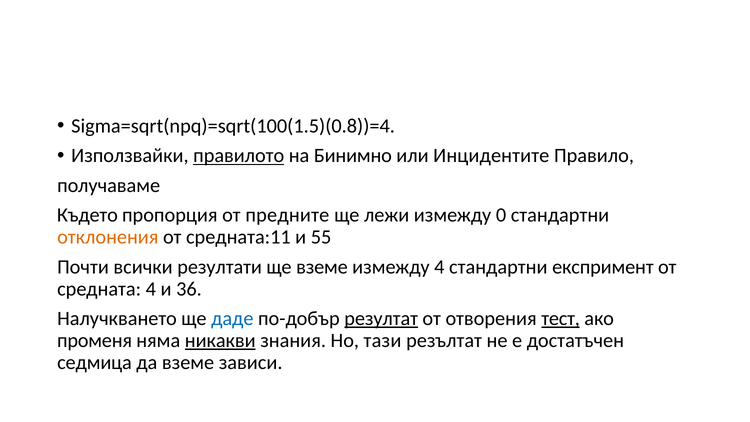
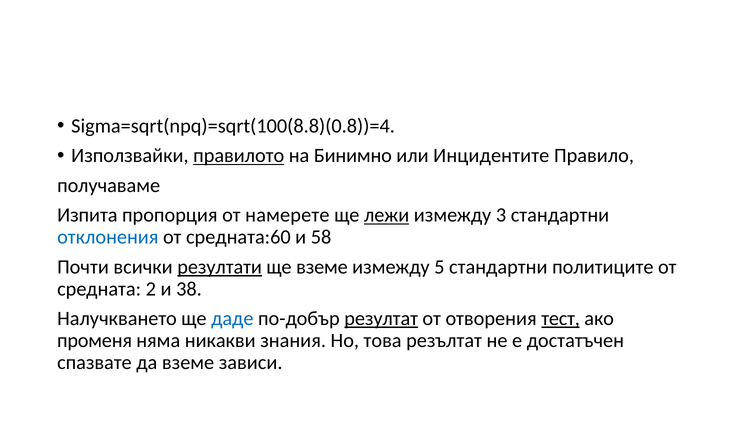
Sigma=sqrt(npq)=sqrt(100(1.5)(0.8))=4: Sigma=sqrt(npq)=sqrt(100(1.5)(0.8))=4 -> Sigma=sqrt(npq)=sqrt(100(8.8)(0.8))=4 (233, 126)
Където: Където -> Изпита (87, 215)
предните: предните -> намерете (287, 215)
лежи underline: none -> present (387, 215)
0: 0 -> 3 (501, 215)
отклонения colour: orange -> blue (108, 237)
средната:11: средната:11 -> средната:60 (238, 237)
55: 55 -> 58 (321, 237)
резултати underline: none -> present (220, 267)
измежду 4: 4 -> 5 (439, 267)
експримент: експримент -> политиците (603, 267)
средната 4: 4 -> 2 (151, 289)
36: 36 -> 38 (189, 289)
никакви underline: present -> none (220, 340)
тази: тази -> това (383, 340)
седмица: седмица -> спазвате (94, 362)
